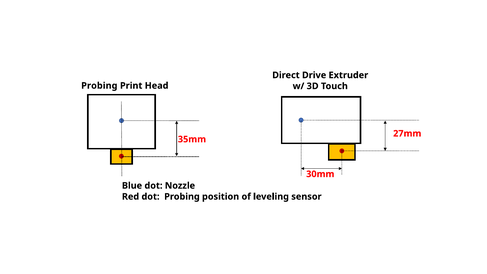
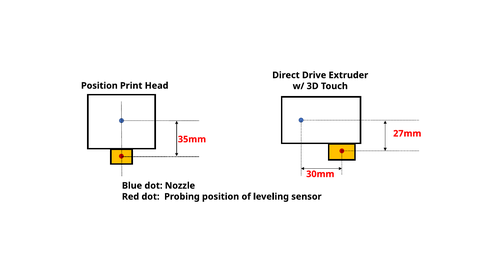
Probing: Probing -> Position (99, 86)
